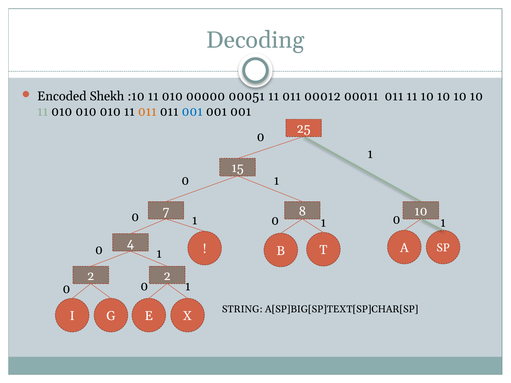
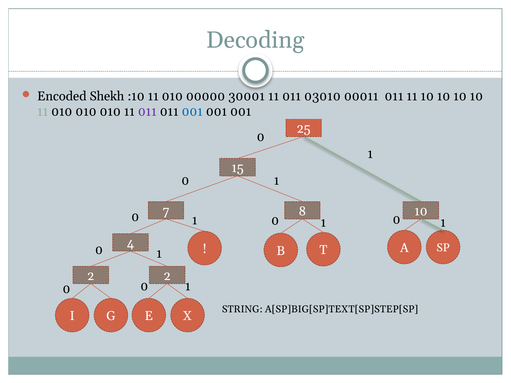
00051: 00051 -> 30001 (247, 96)
00012: 00012 -> 03010 (322, 96)
011 colour: orange -> purple (147, 112)
A[SP]BIG[SP]TEXT[SP]CHAR[SP: A[SP]BIG[SP]TEXT[SP]CHAR[SP -> A[SP]BIG[SP]TEXT[SP]STEP[SP (342, 309)
